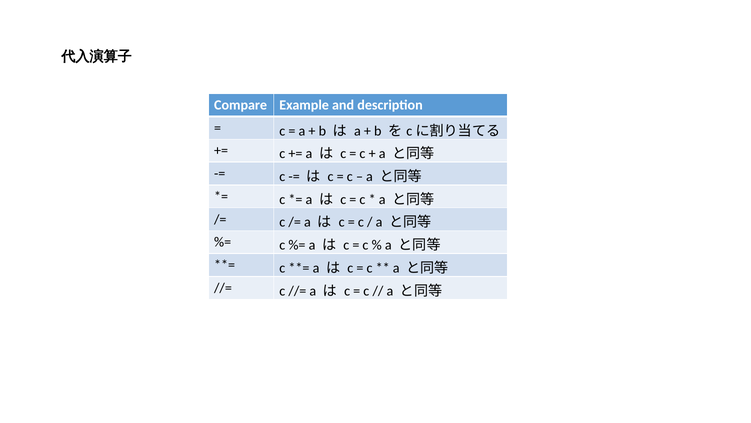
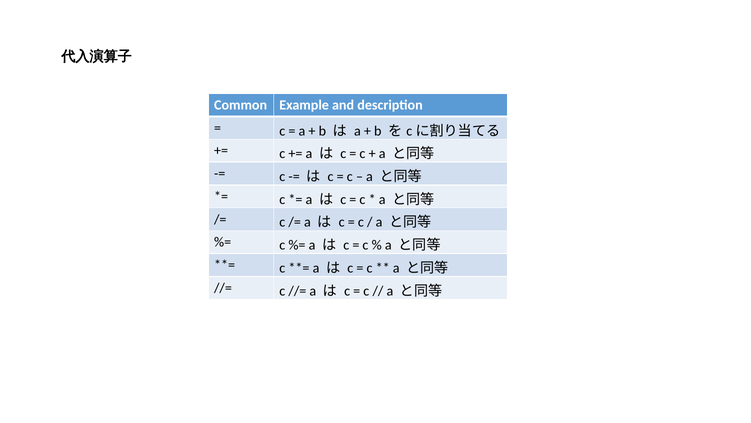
Compare: Compare -> Common (241, 105)
